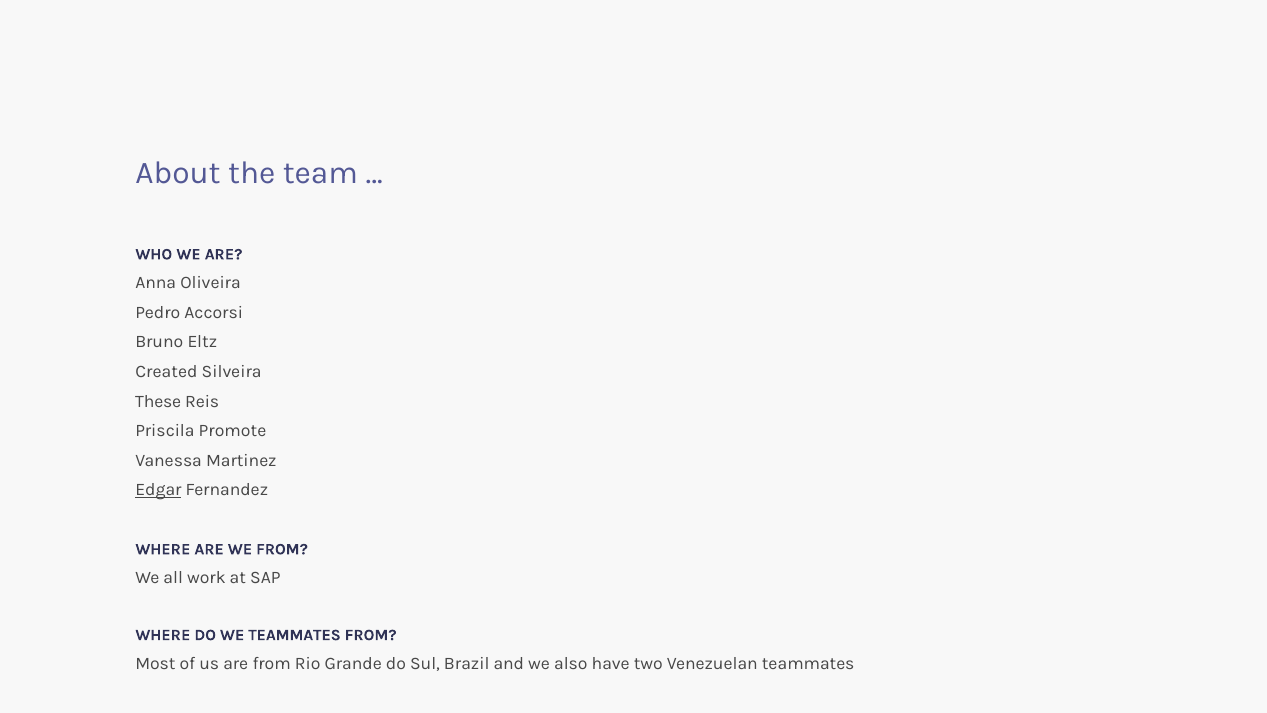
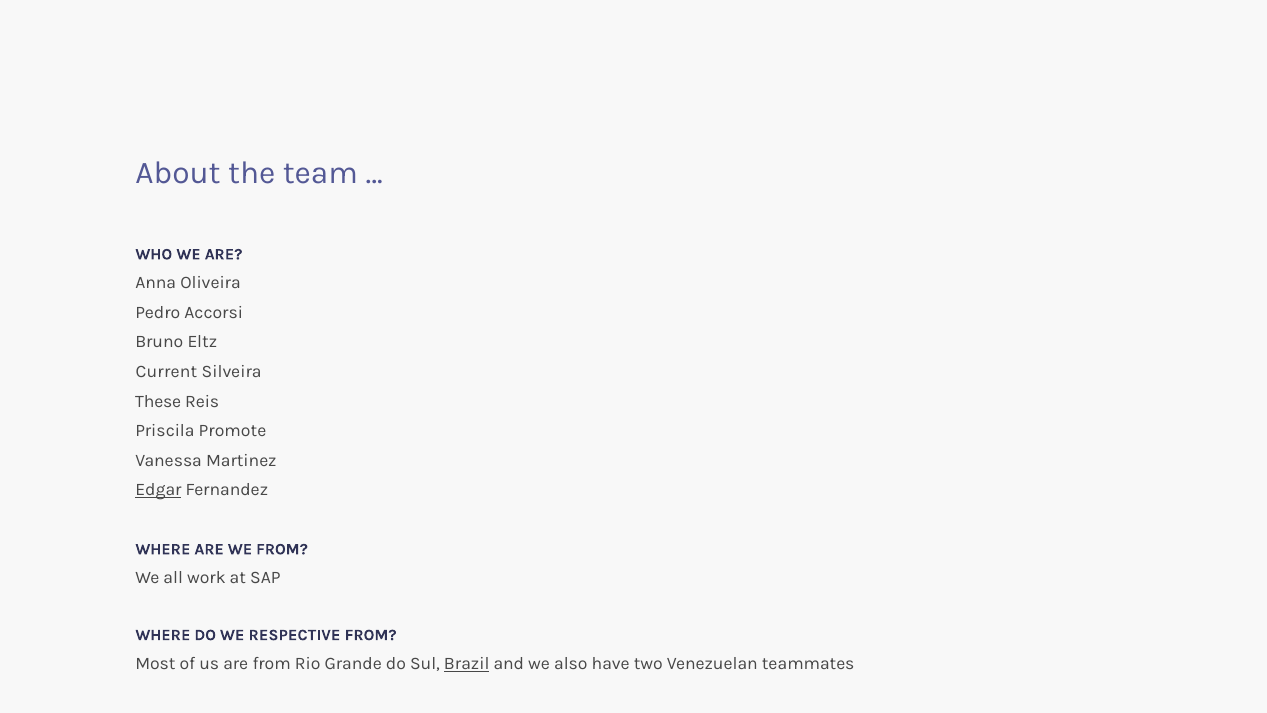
Created: Created -> Current (166, 371)
WE TEAMMATES: TEAMMATES -> RESPECTIVE (294, 635)
Brazil underline: none -> present (467, 663)
